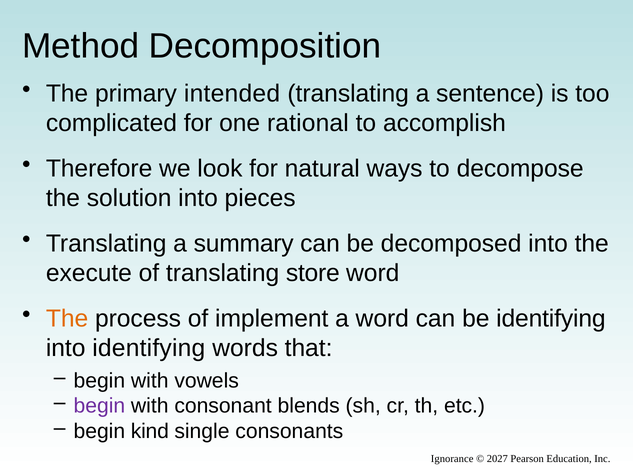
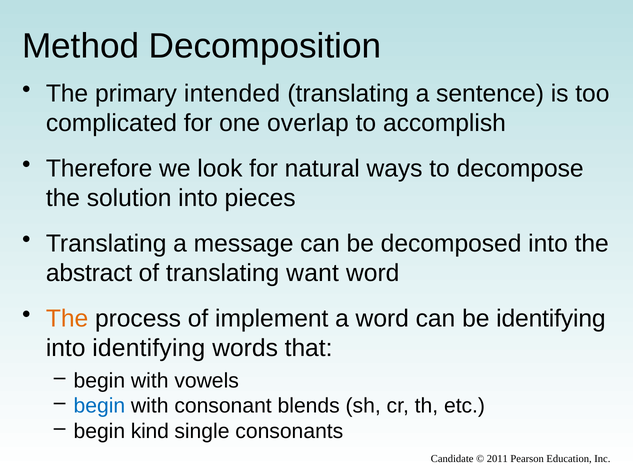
rational: rational -> overlap (308, 123)
summary: summary -> message (244, 243)
execute: execute -> abstract (89, 273)
store: store -> want (313, 273)
begin colour: purple -> blue (99, 406)
Ignorance: Ignorance -> Candidate (452, 459)
2027: 2027 -> 2011 (497, 459)
